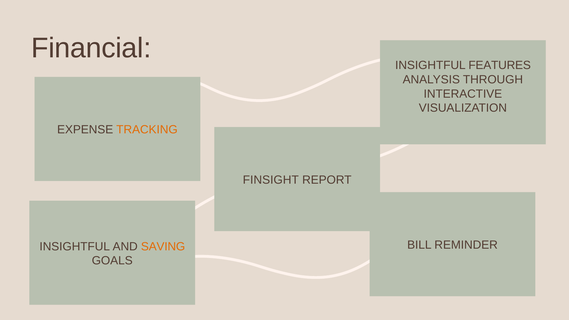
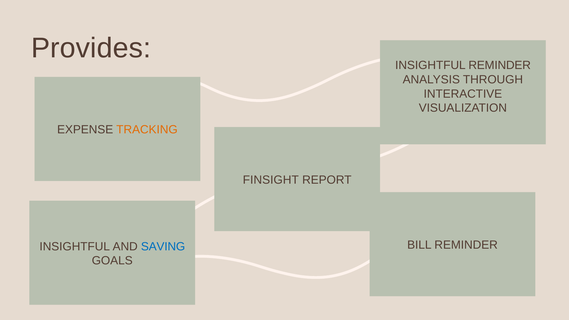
Financial: Financial -> Provides (91, 48)
INSIGHTFUL FEATURES: FEATURES -> REMINDER (500, 65)
SAVING colour: orange -> blue (163, 247)
